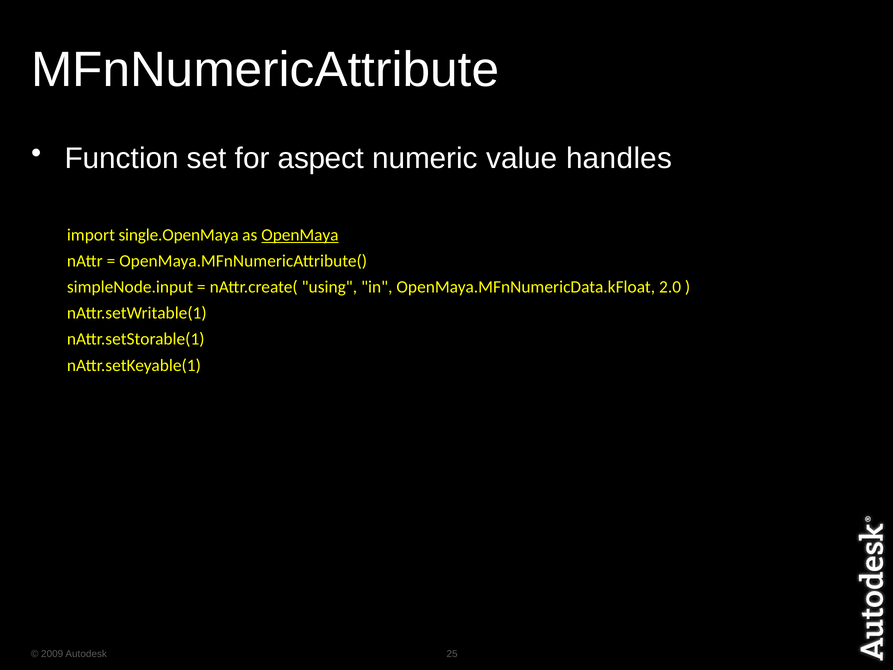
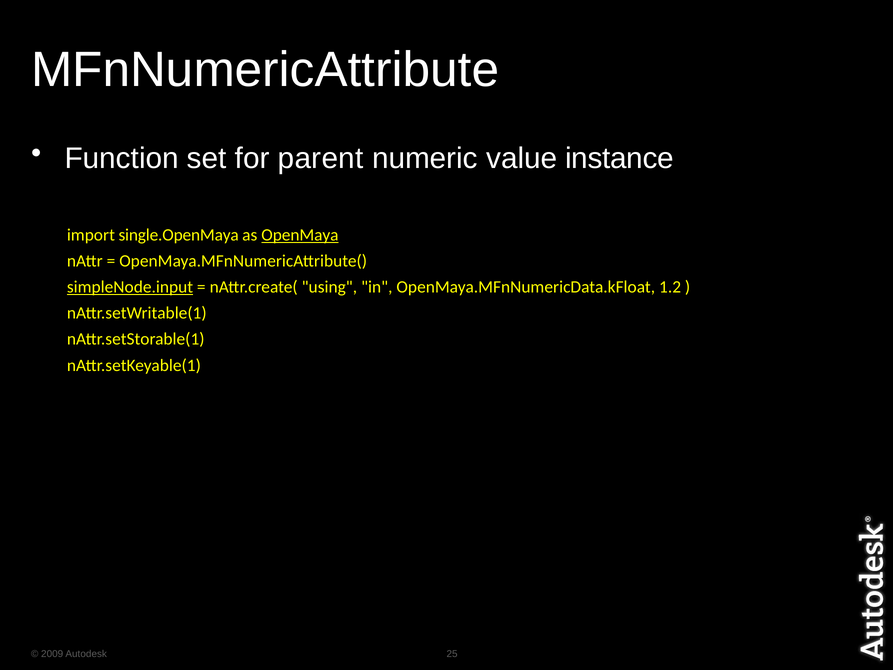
aspect: aspect -> parent (321, 158)
handles: handles -> instance (619, 158)
simpleNode.input underline: none -> present (130, 287)
2.0: 2.0 -> 1.2 (670, 287)
